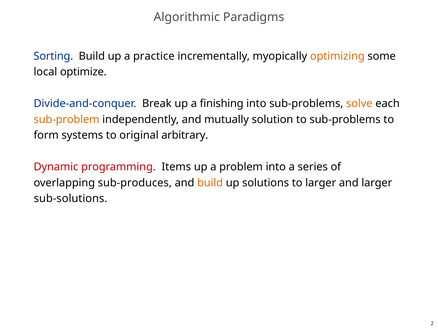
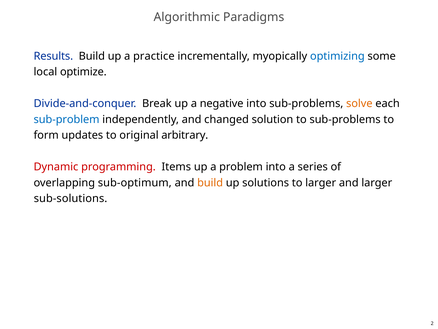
Sorting: Sorting -> Results (53, 56)
optimizing colour: orange -> blue (337, 56)
finishing: finishing -> negative (222, 103)
sub-problem colour: orange -> blue (67, 119)
mutually: mutually -> changed (227, 119)
systems: systems -> updates (82, 135)
sub-produces: sub-produces -> sub-optimum (135, 183)
